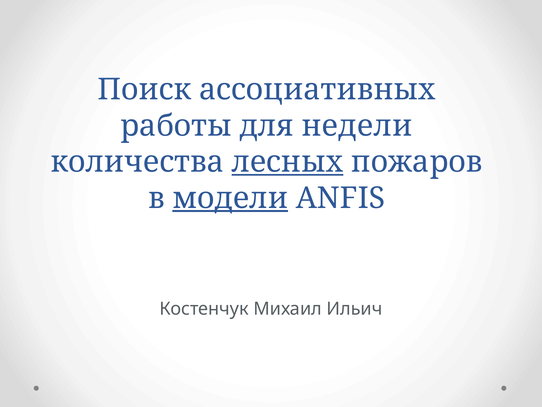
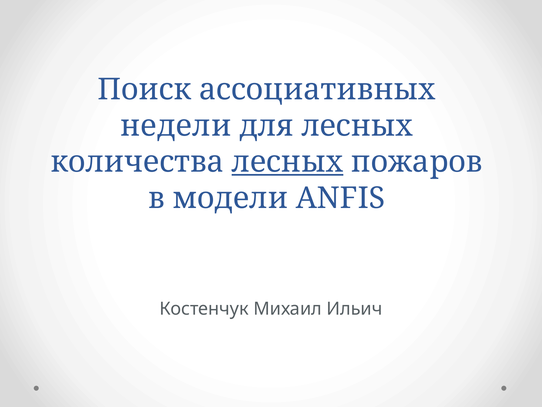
работы: работы -> недели (176, 126)
для недели: недели -> лесных (357, 126)
модели underline: present -> none (230, 198)
